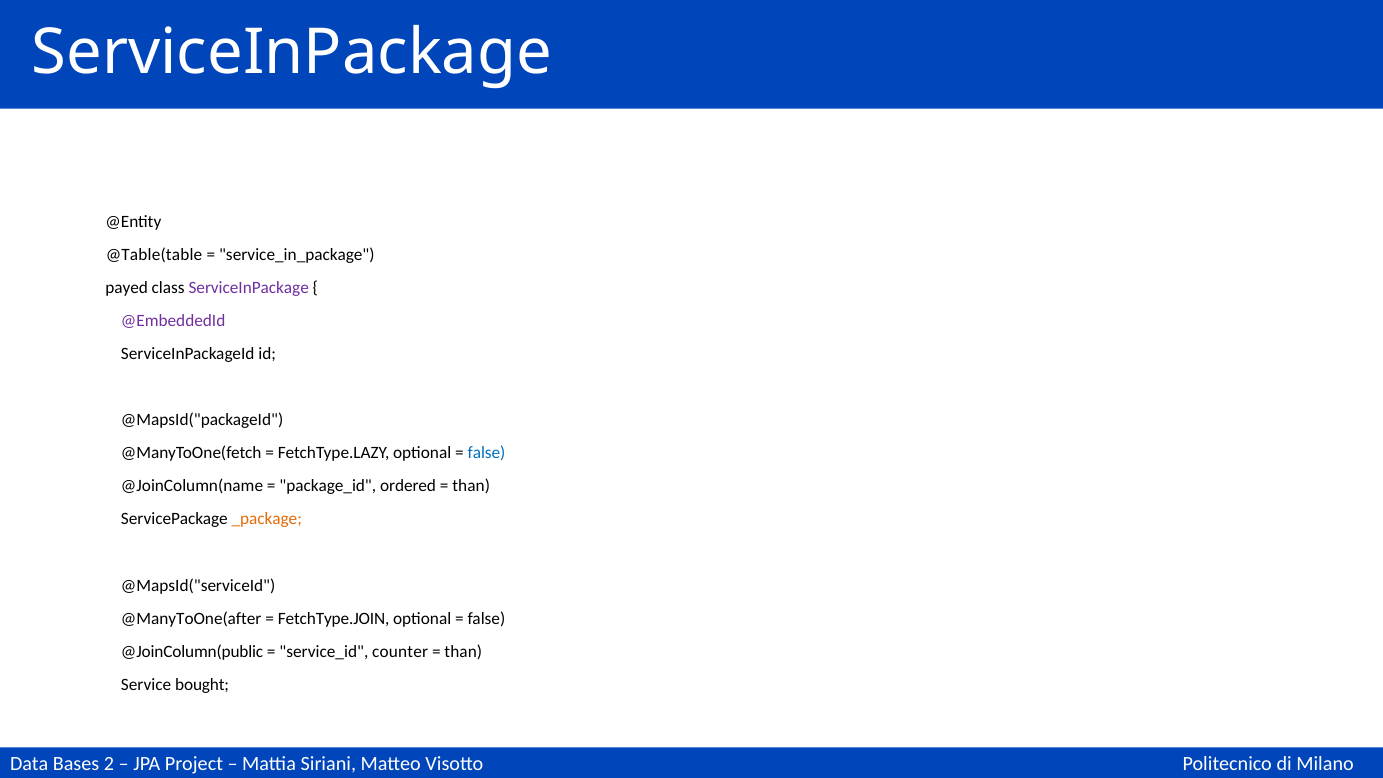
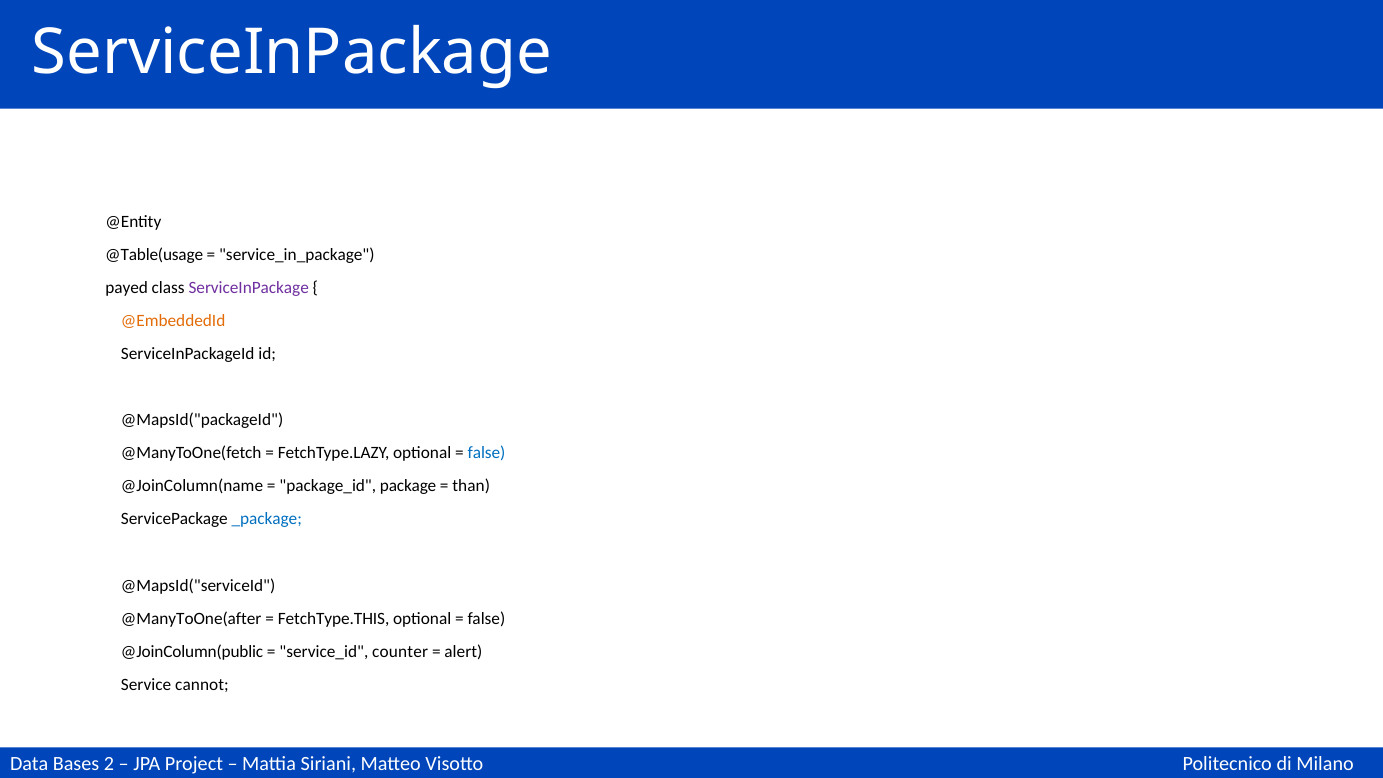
@Table(table: @Table(table -> @Table(usage (154, 255)
@EmbeddedId colour: purple -> orange (173, 321)
ordered: ordered -> package (408, 486)
_package colour: orange -> blue (267, 519)
FetchType.JOIN: FetchType.JOIN -> FetchType.THIS (334, 618)
than: than -> alert (463, 652)
bought: bought -> cannot (202, 685)
